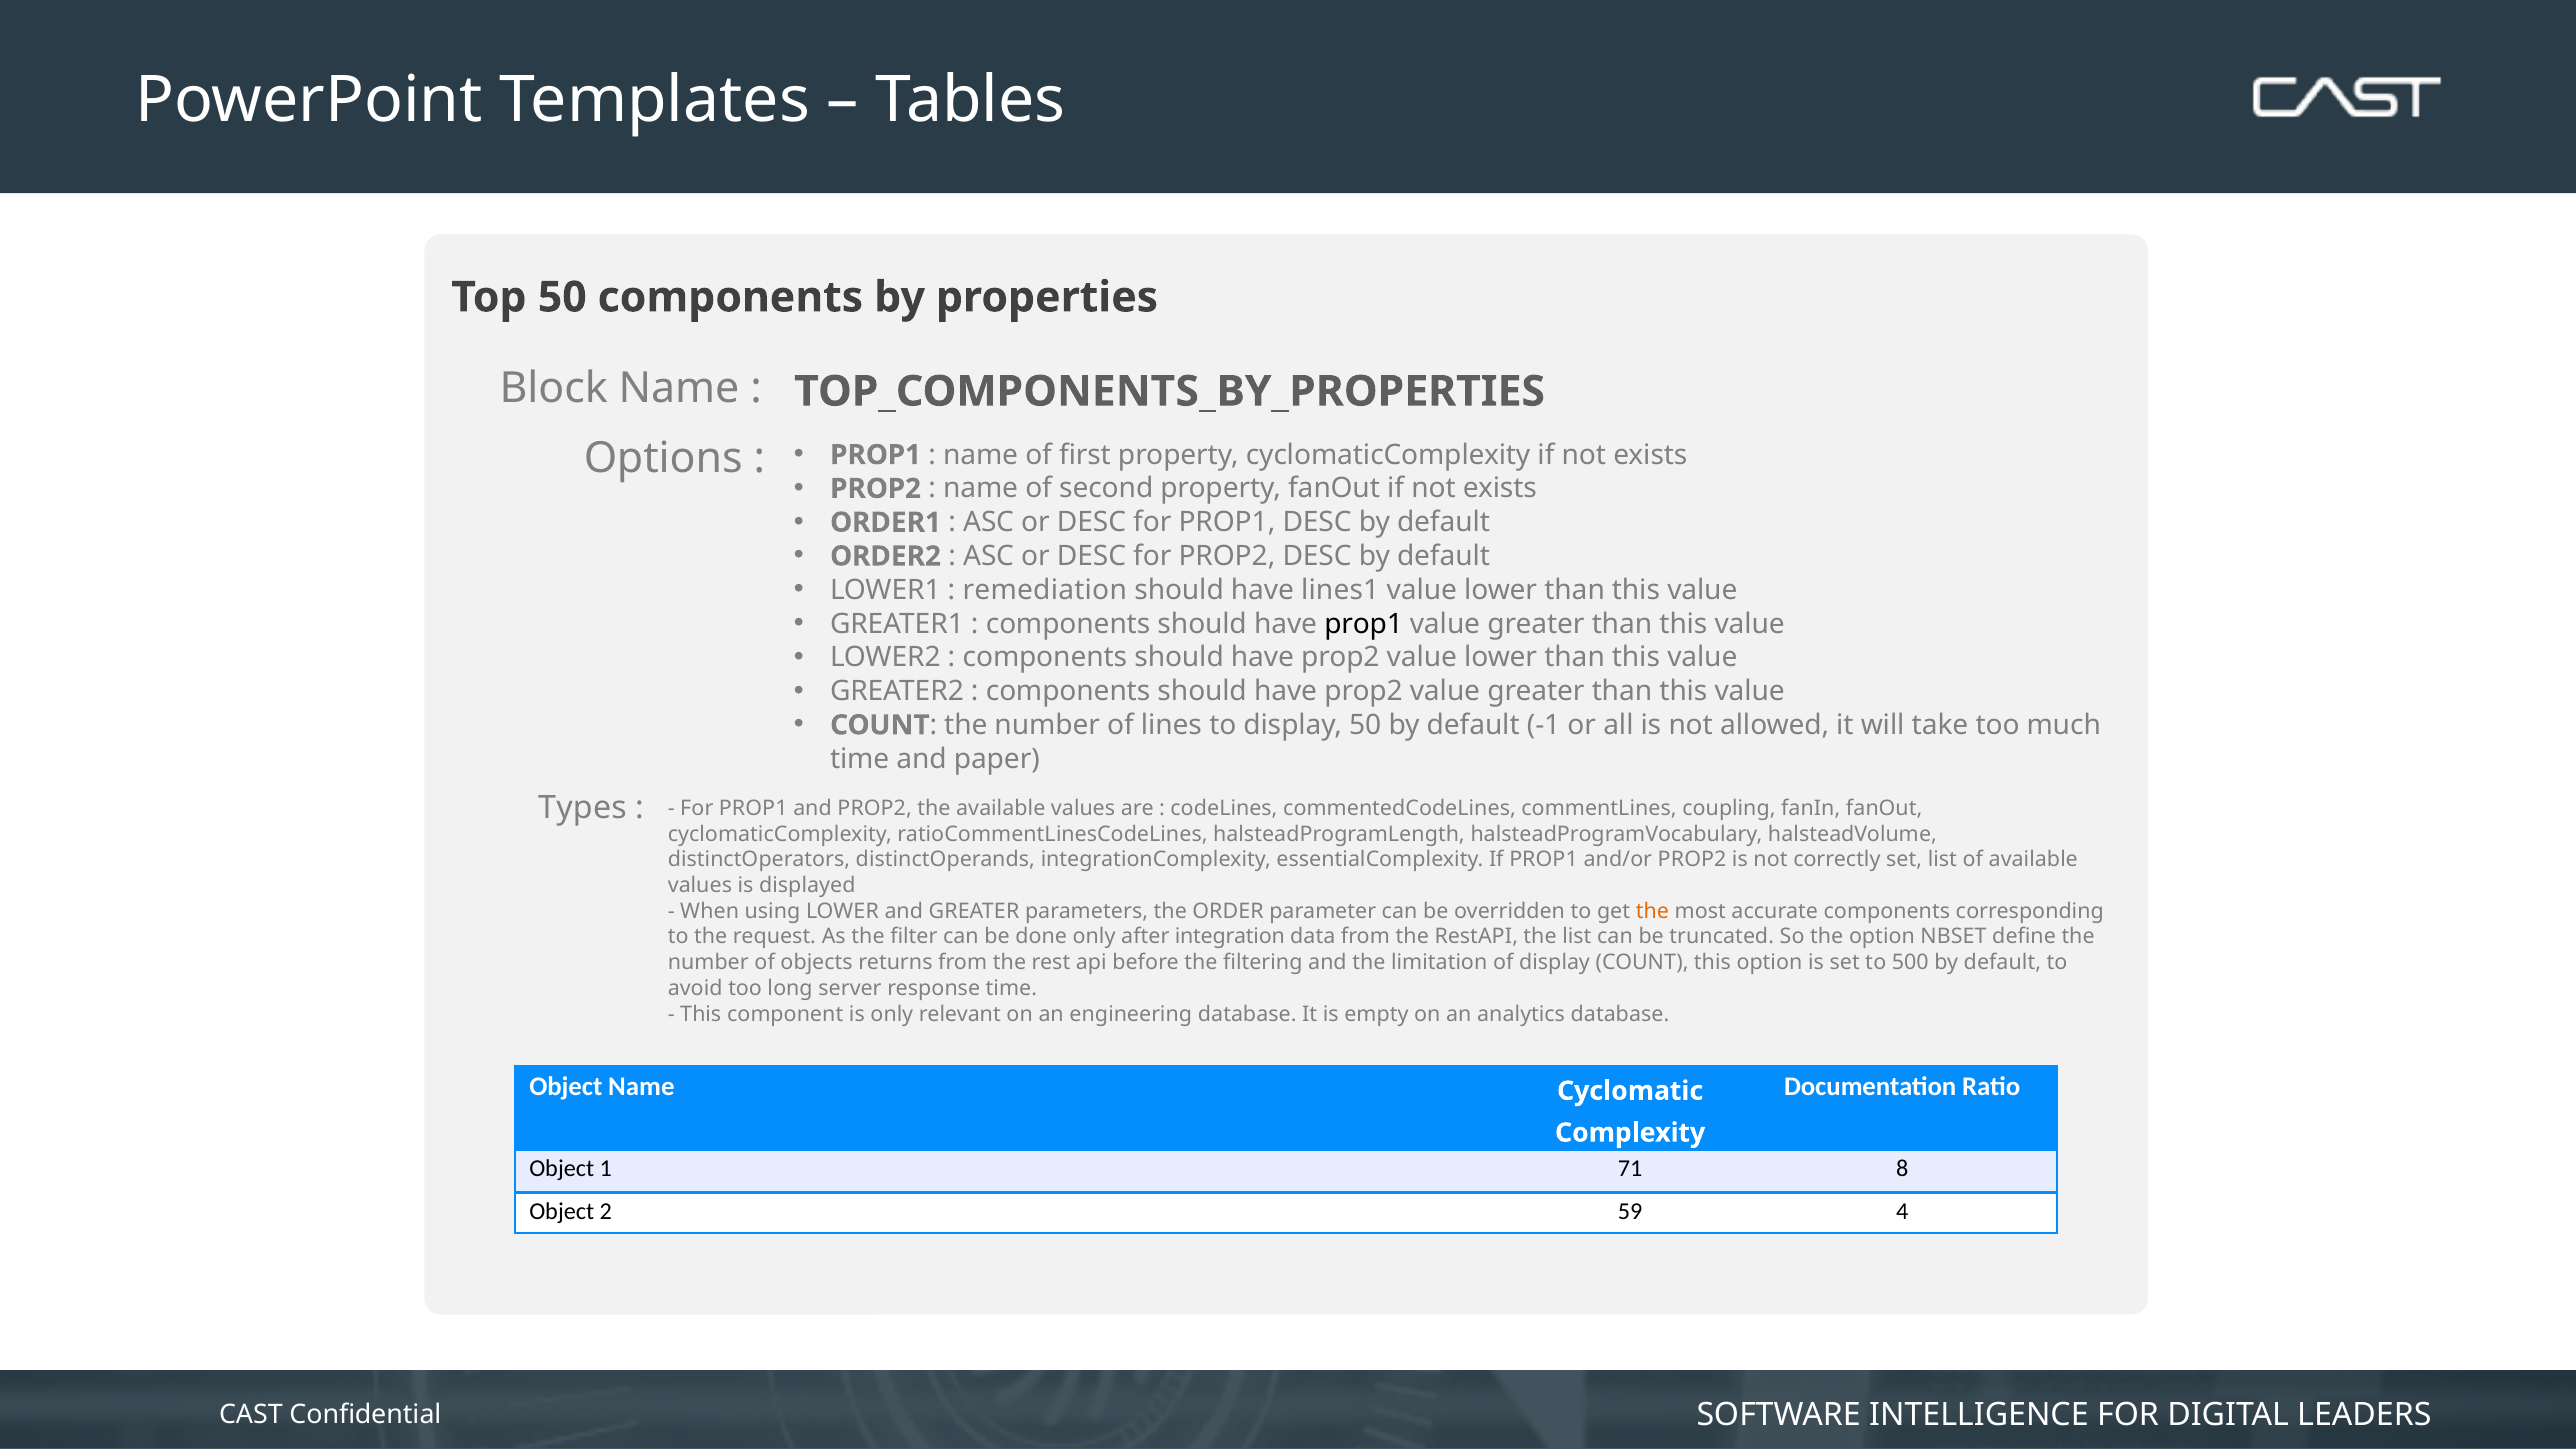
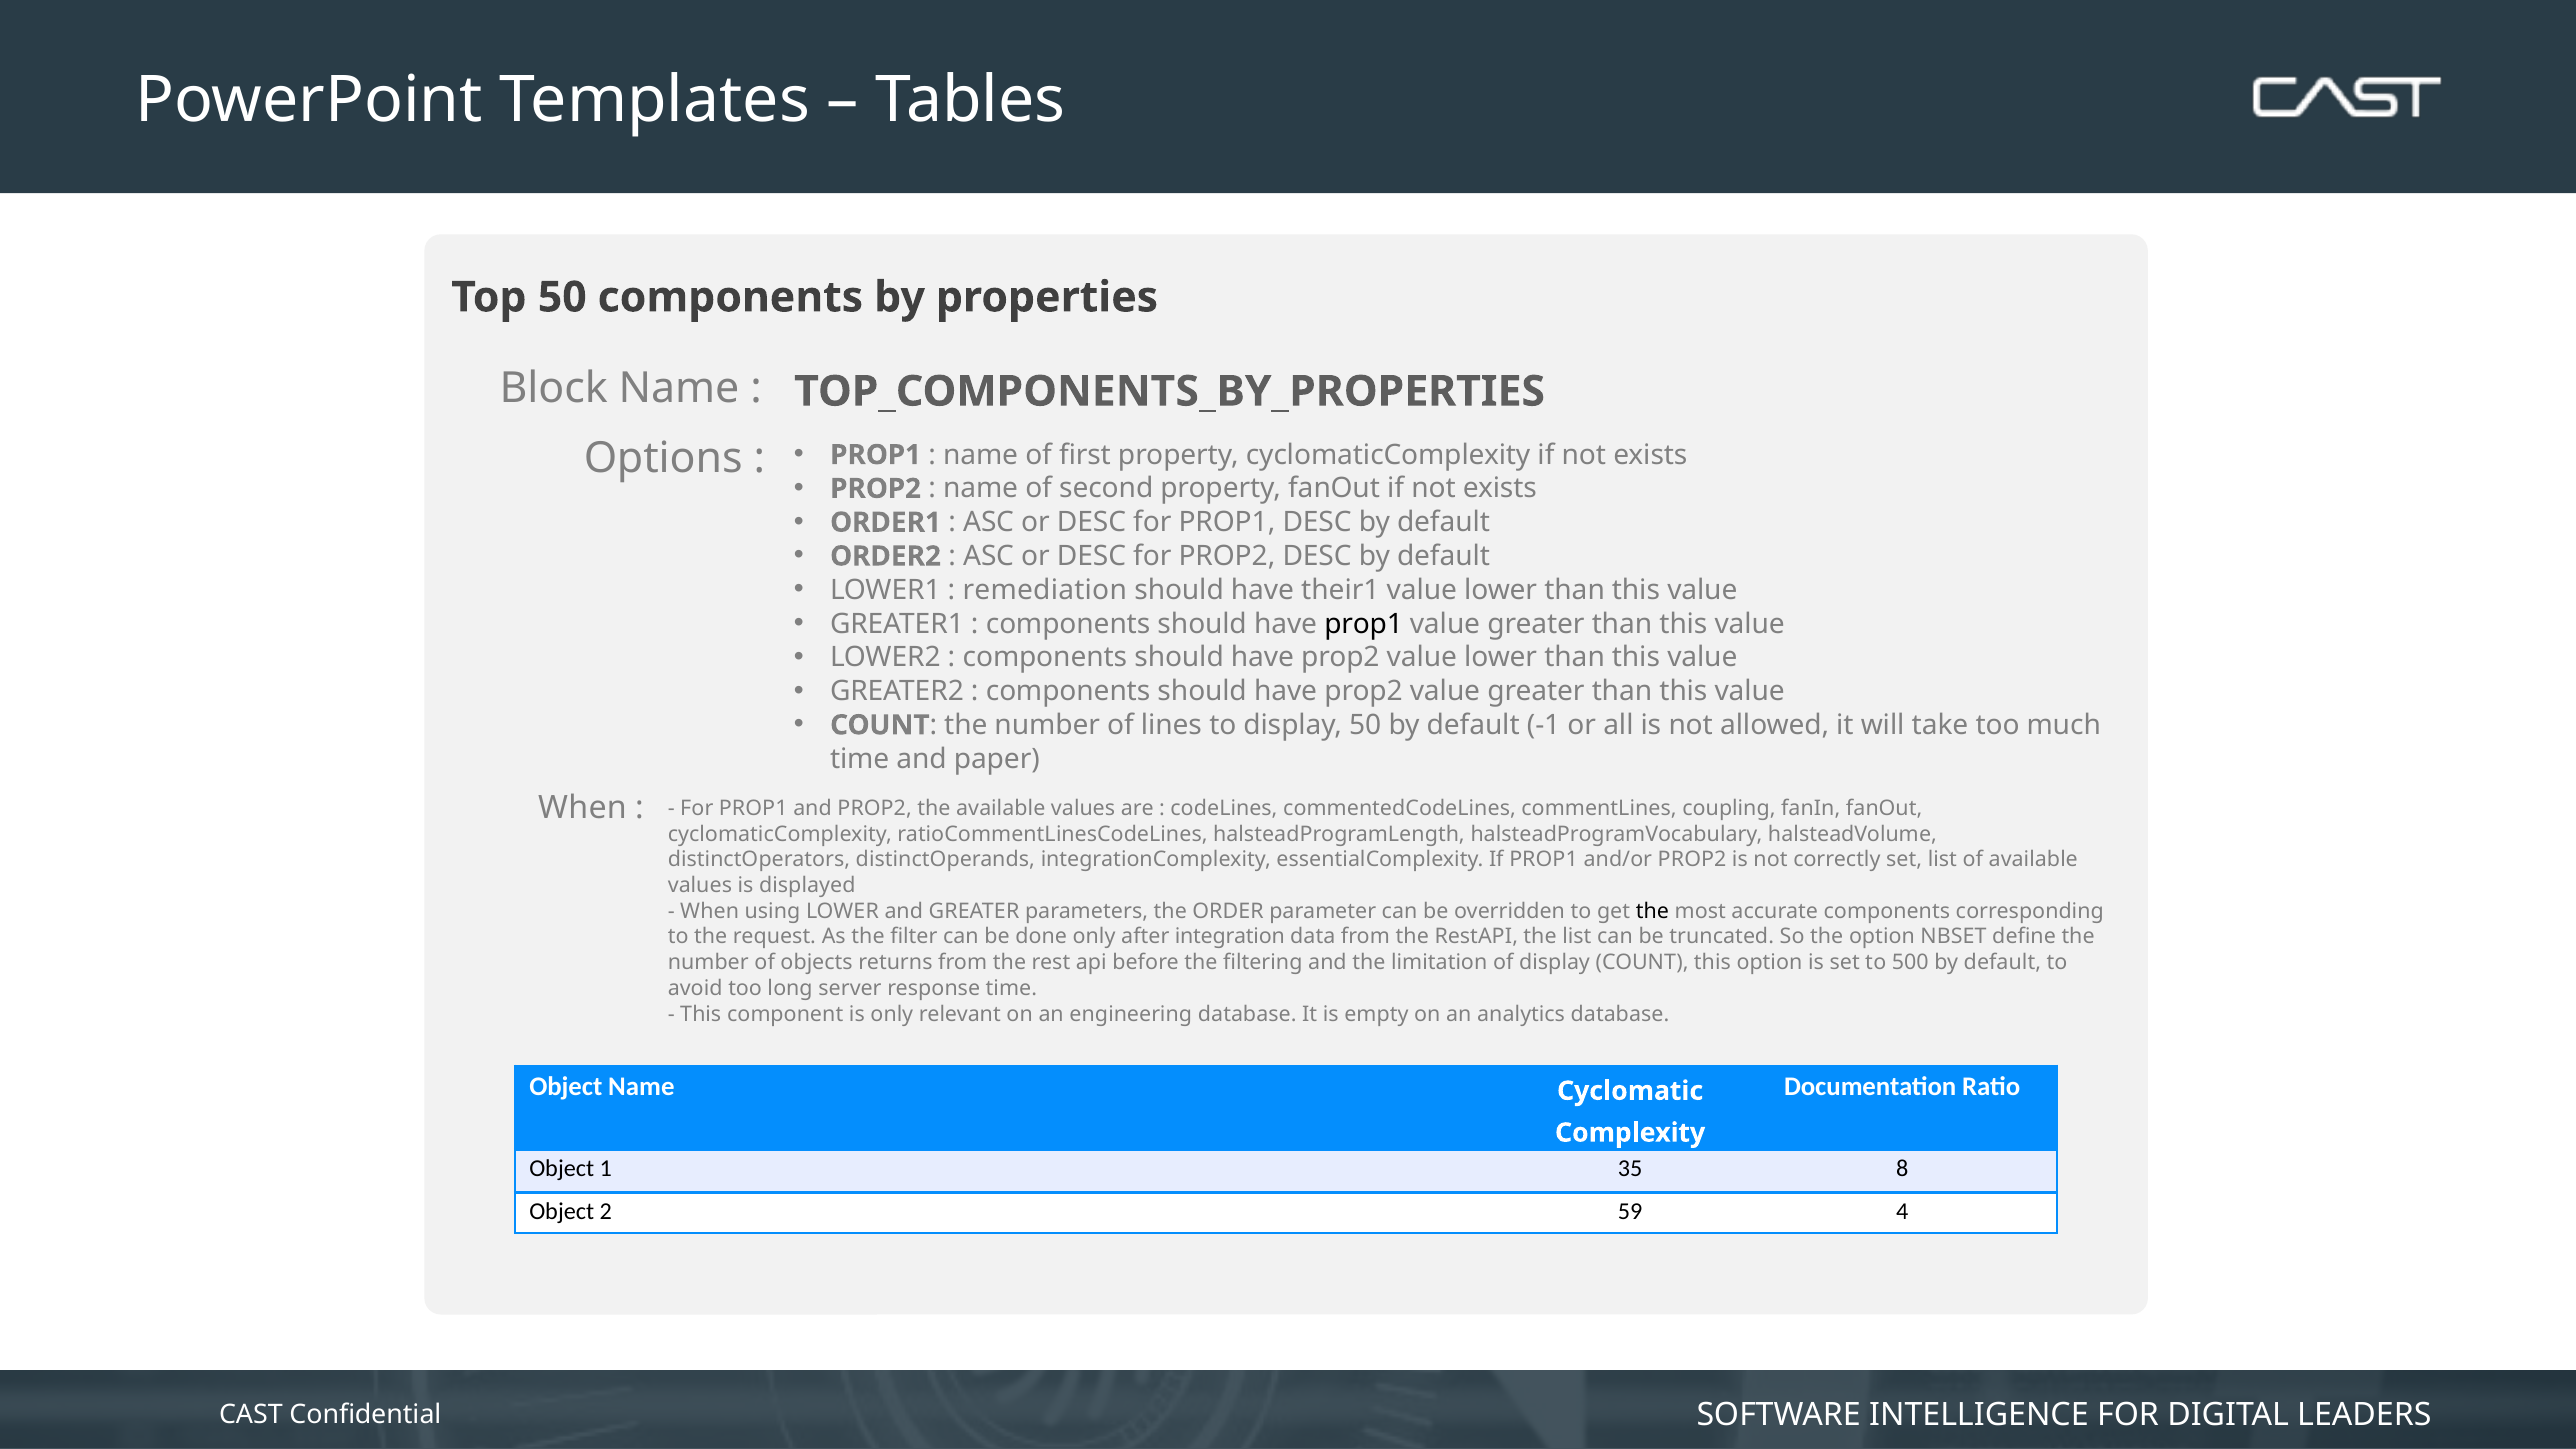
lines1: lines1 -> their1 (1340, 590)
Types: Types -> When (582, 808)
the colour: orange -> black (1652, 911)
71: 71 -> 35 (1630, 1169)
